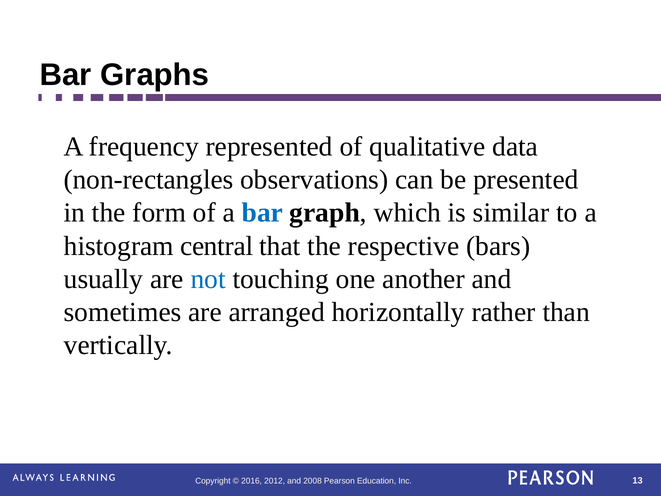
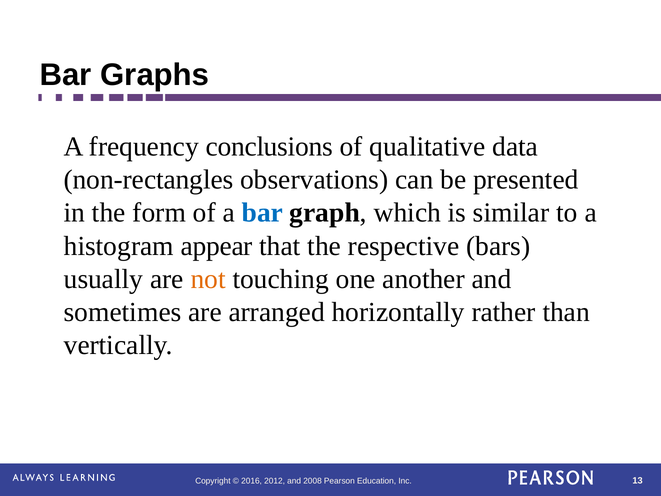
represented: represented -> conclusions (269, 147)
central: central -> appear (217, 246)
not colour: blue -> orange (208, 279)
